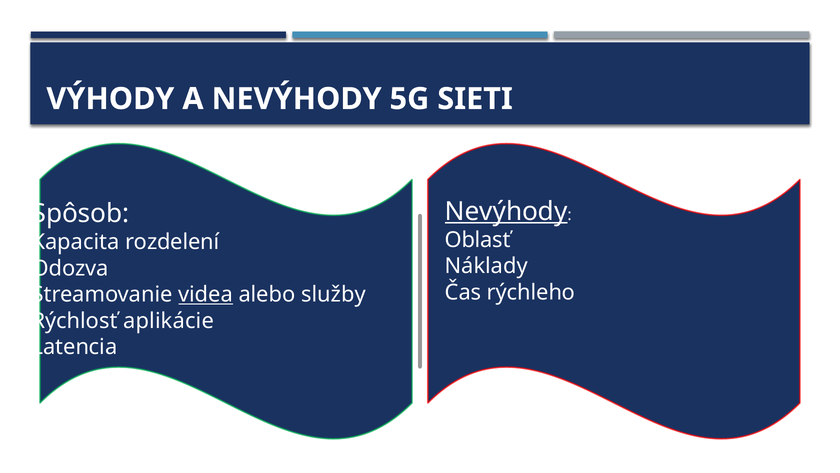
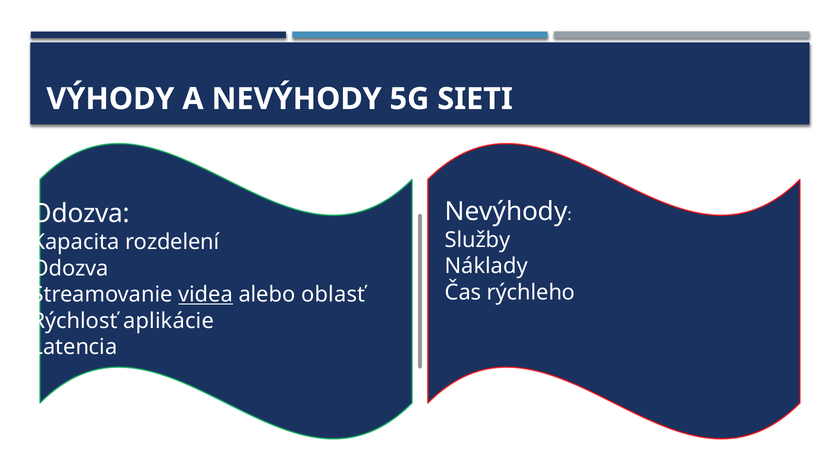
Nevýhody underline: present -> none (506, 211)
Spôsob: Spôsob -> Odozva (81, 213)
Oblasť: Oblasť -> Služby (478, 240)
služby: služby -> oblasť (333, 294)
